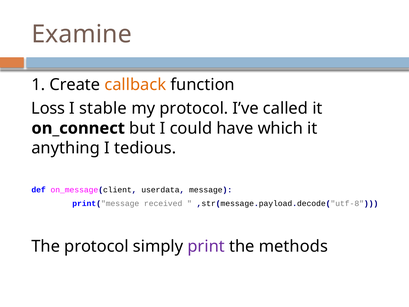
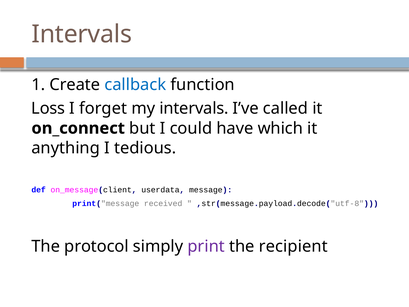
Examine: Examine -> Intervals (82, 34)
callback colour: orange -> blue (135, 85)
stable: stable -> forget (103, 108)
my protocol: protocol -> intervals (194, 108)
methods: methods -> recipient (293, 246)
